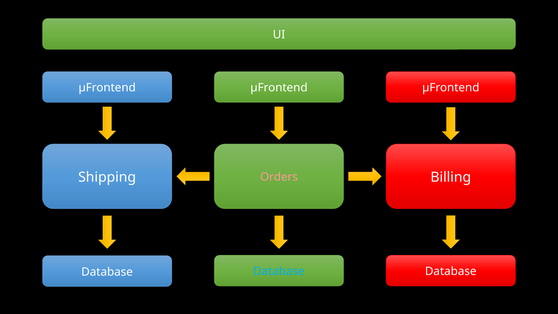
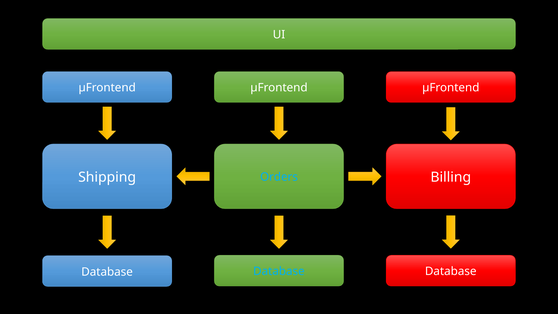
Orders colour: pink -> light blue (279, 177)
